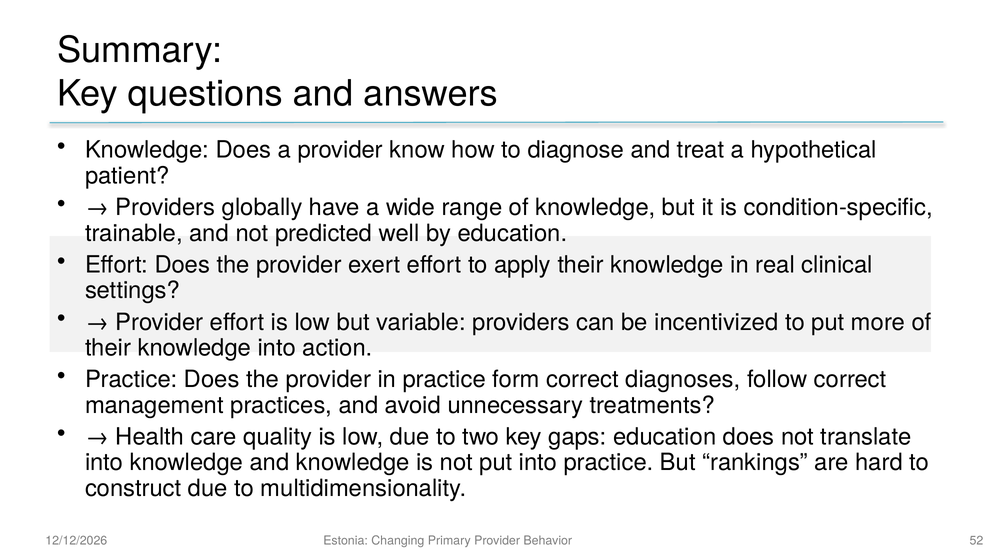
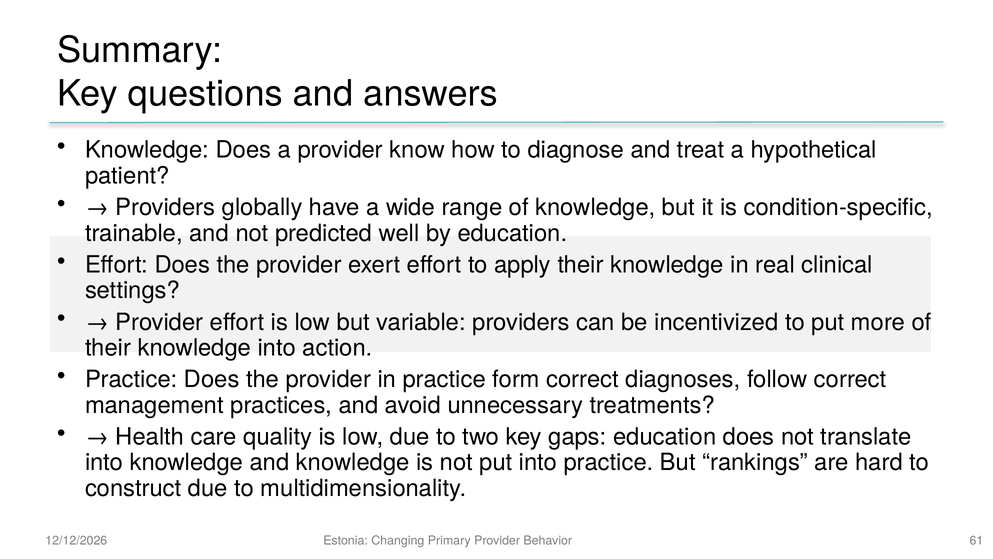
52: 52 -> 61 (976, 540)
